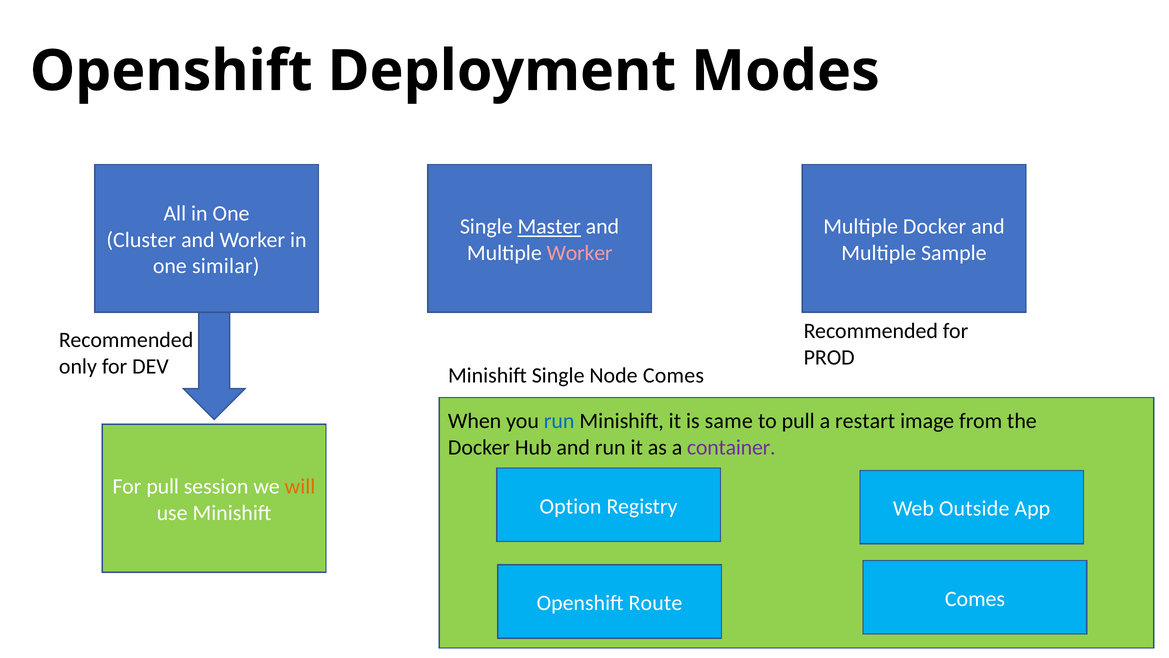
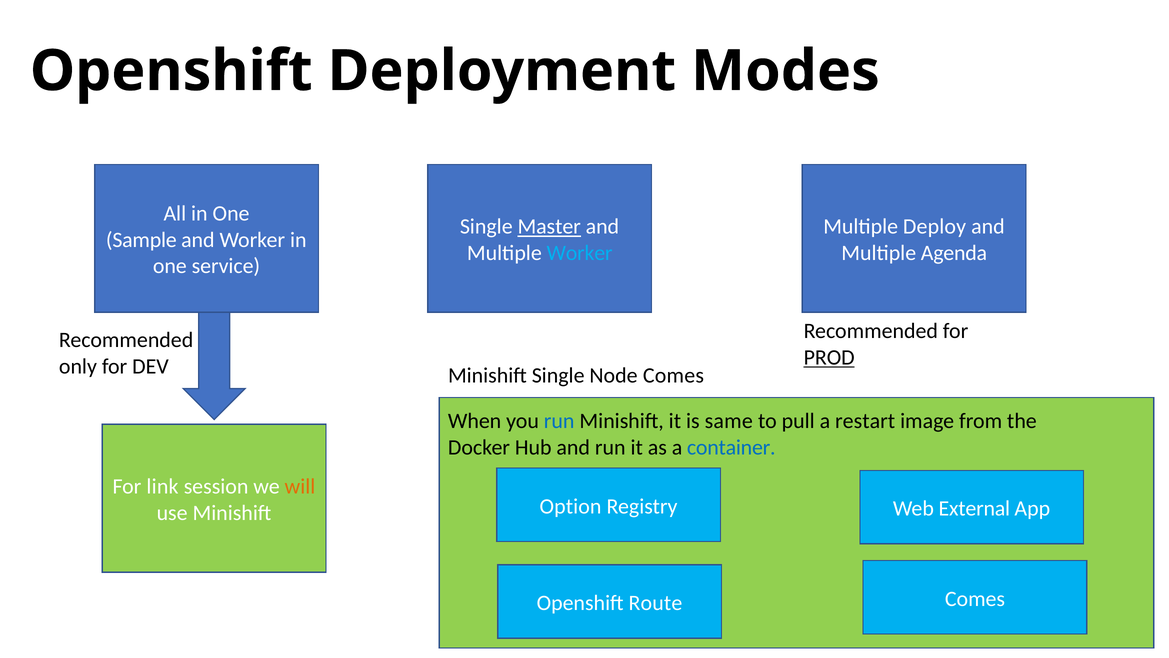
Multiple Docker: Docker -> Deploy (935, 227)
Cluster: Cluster -> Sample (141, 240)
Worker colour: pink -> light blue (580, 253)
Sample: Sample -> Agenda (954, 253)
similar: similar -> service (226, 266)
PROD underline: none -> present (829, 357)
container colour: purple -> blue (731, 447)
For pull: pull -> link (162, 486)
Outside: Outside -> External (974, 508)
